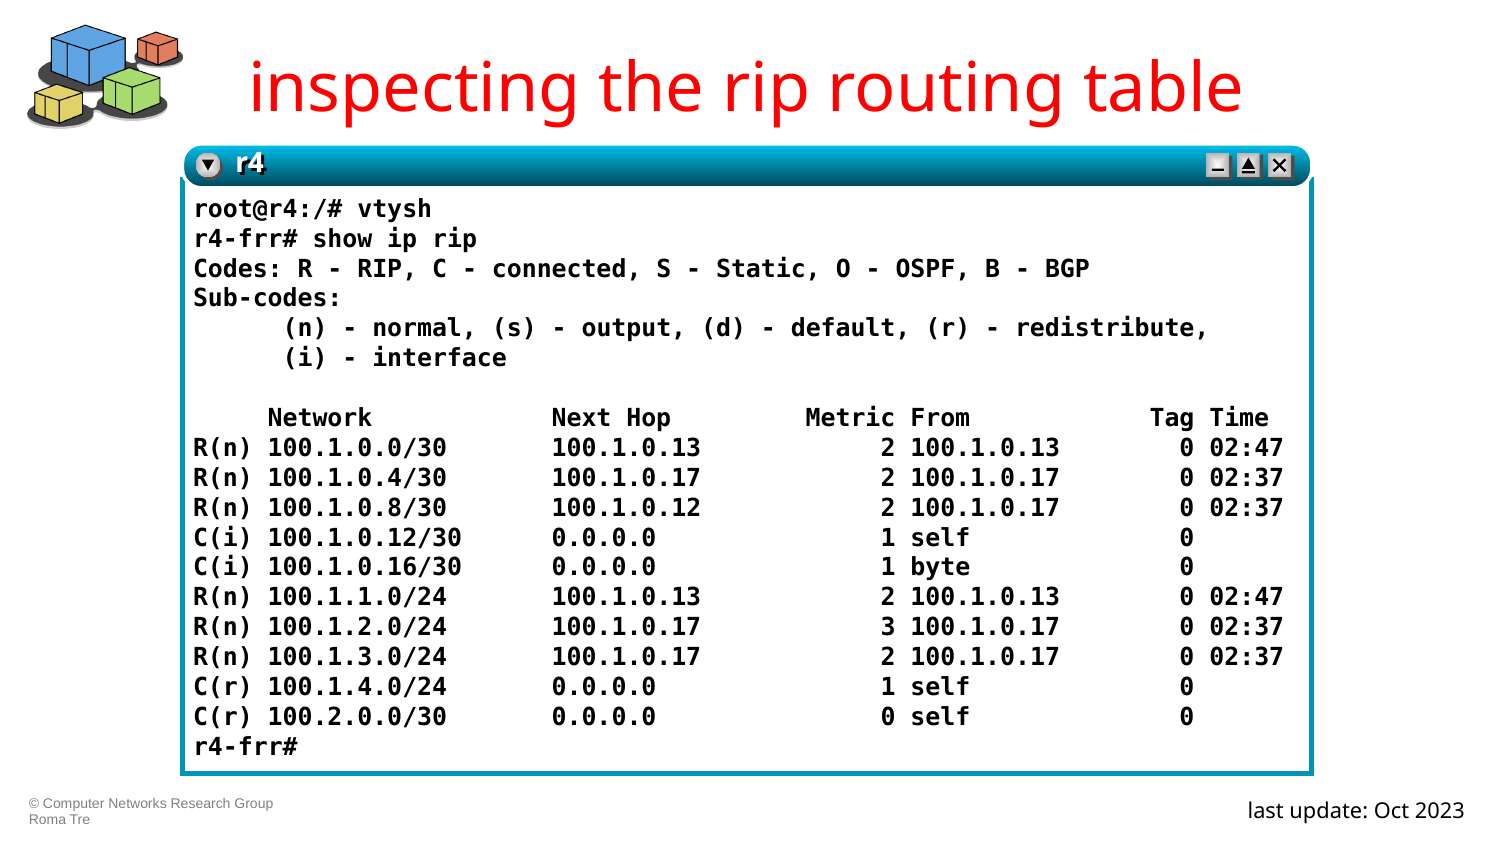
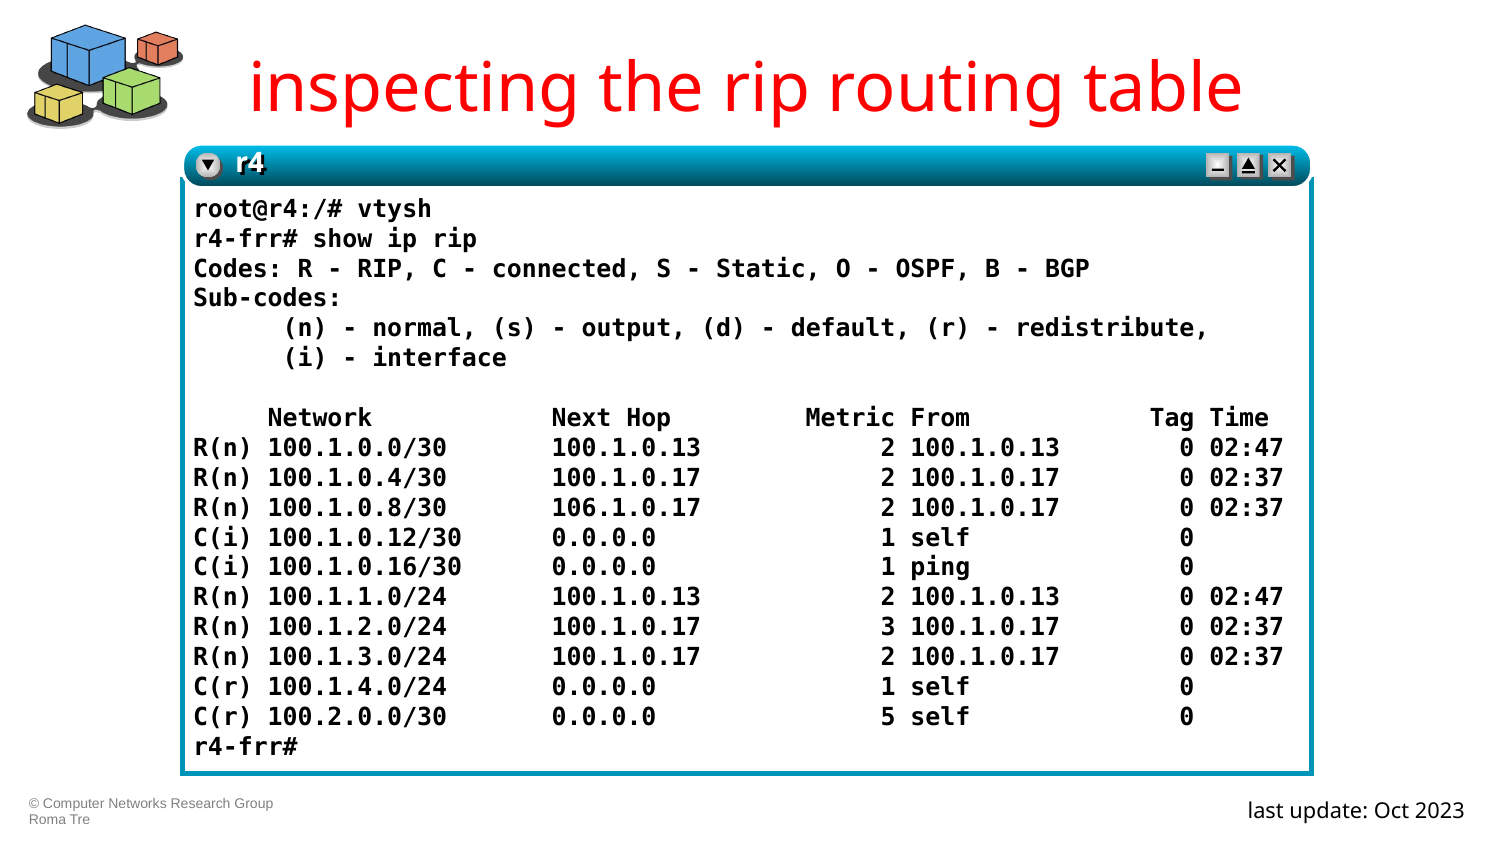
100.1.0.12: 100.1.0.12 -> 106.1.0.17 (626, 508)
byte: byte -> ping (940, 567)
0.0.0.0 0: 0 -> 5 (888, 717)
